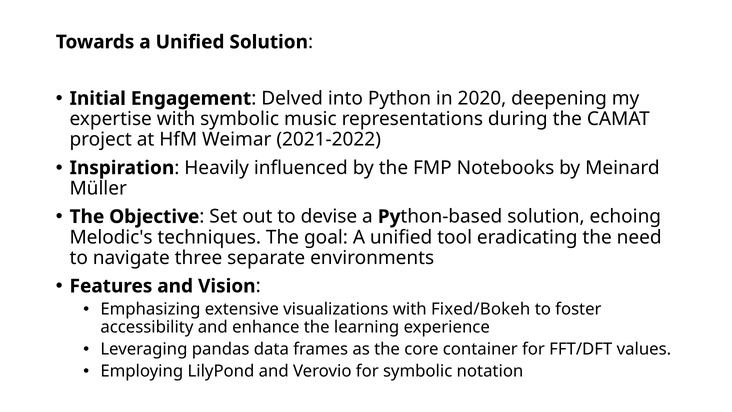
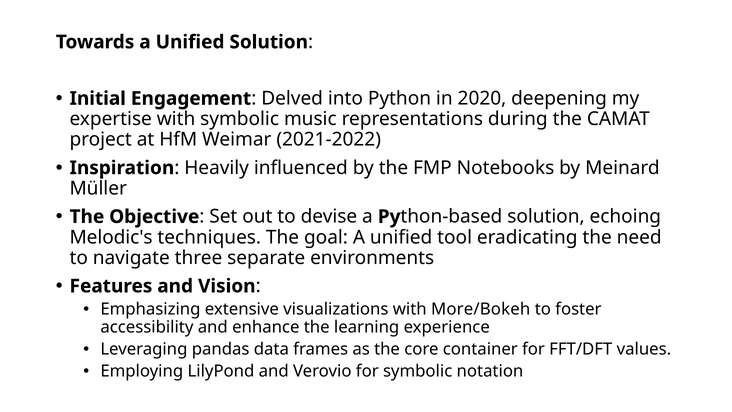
Fixed/Bokeh: Fixed/Bokeh -> More/Bokeh (481, 309)
